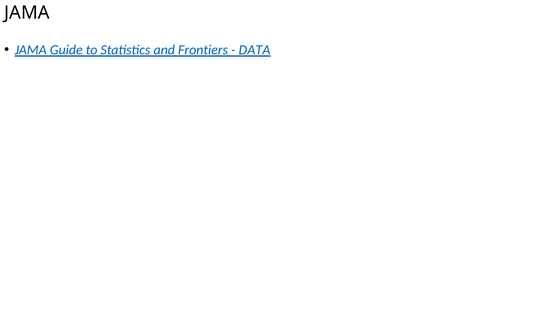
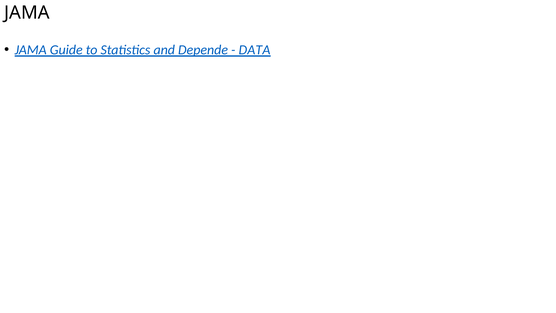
Frontiers: Frontiers -> Depende (203, 50)
